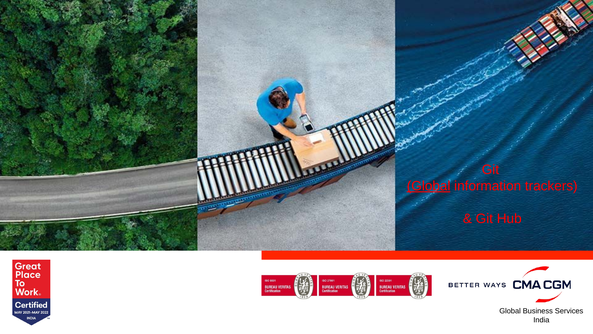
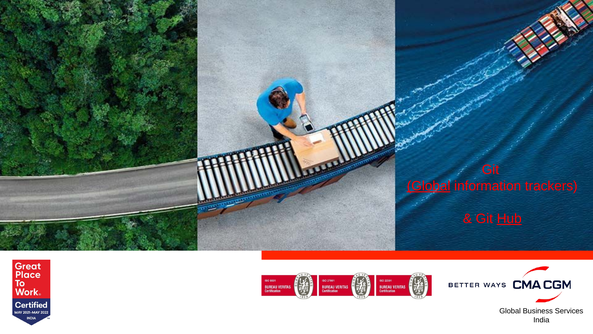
Hub underline: none -> present (509, 218)
